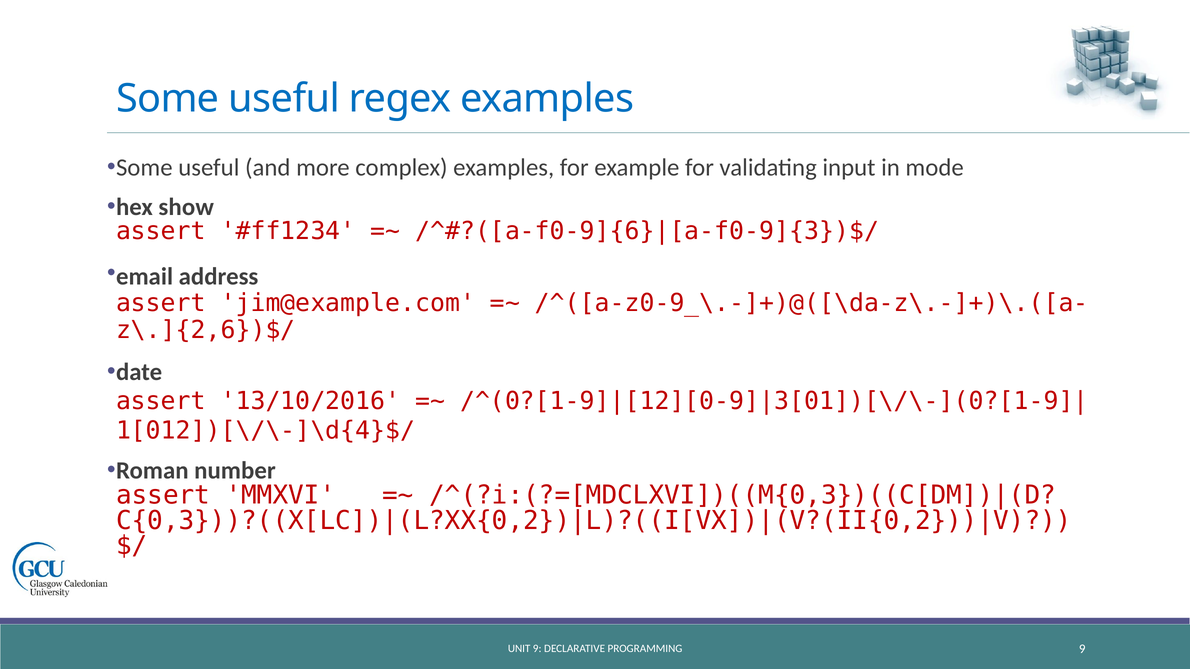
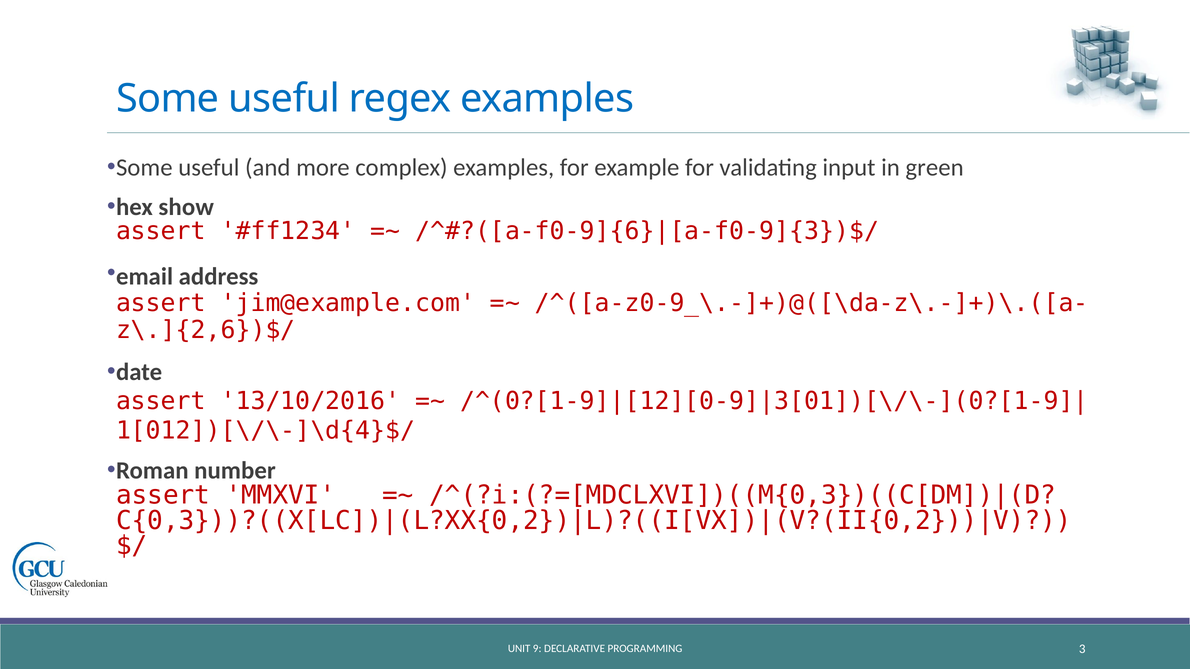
mode: mode -> green (935, 168)
PROGRAMMING 9: 9 -> 3 (1082, 649)
